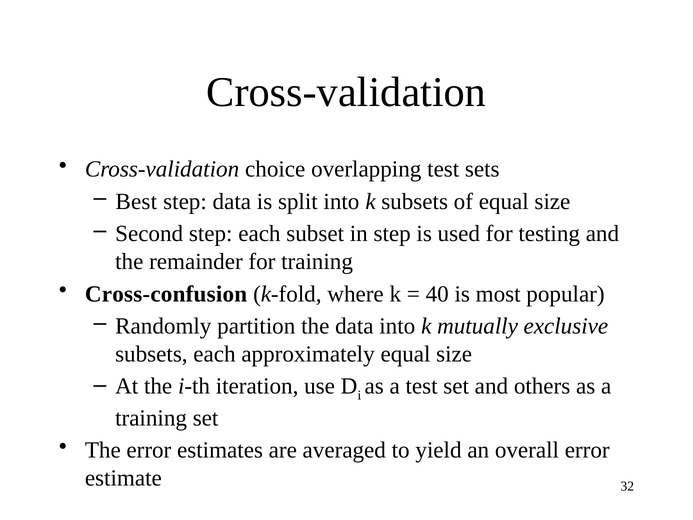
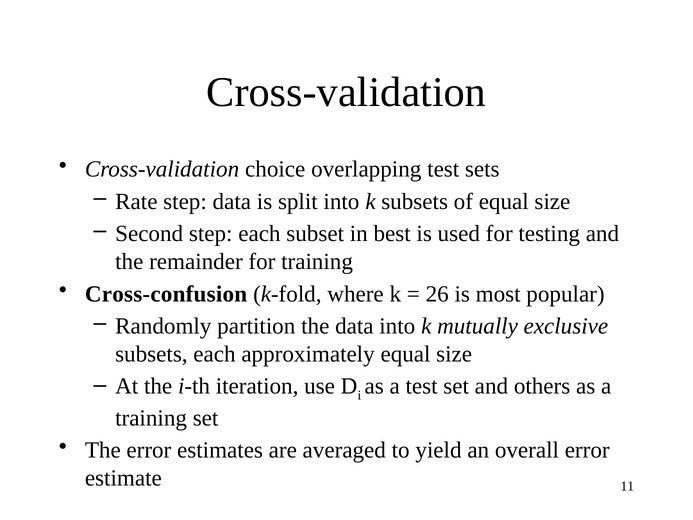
Best: Best -> Rate (136, 201)
in step: step -> best (392, 234)
40: 40 -> 26 (437, 294)
32: 32 -> 11 (627, 486)
